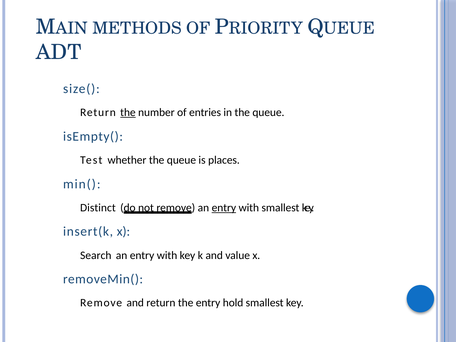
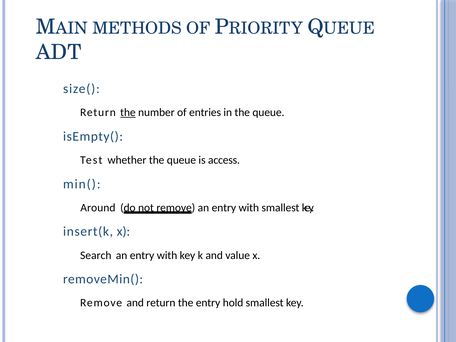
places: places -> access (224, 160)
Distinct: Distinct -> Around (98, 208)
entry underline: present -> none (224, 208)
